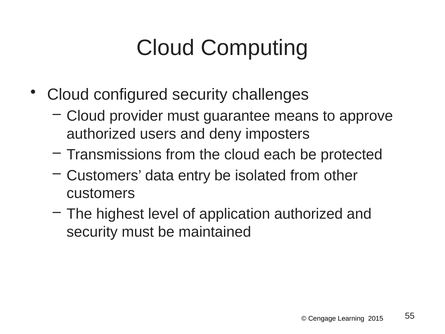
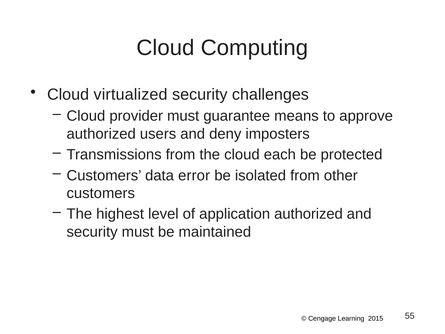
configured: configured -> virtualized (131, 95)
entry: entry -> error (194, 175)
